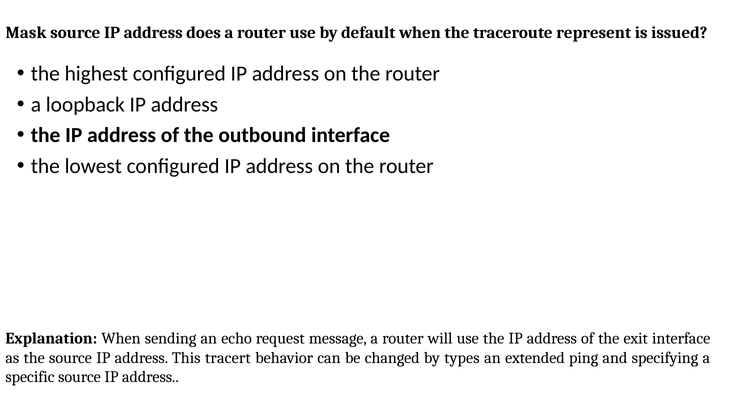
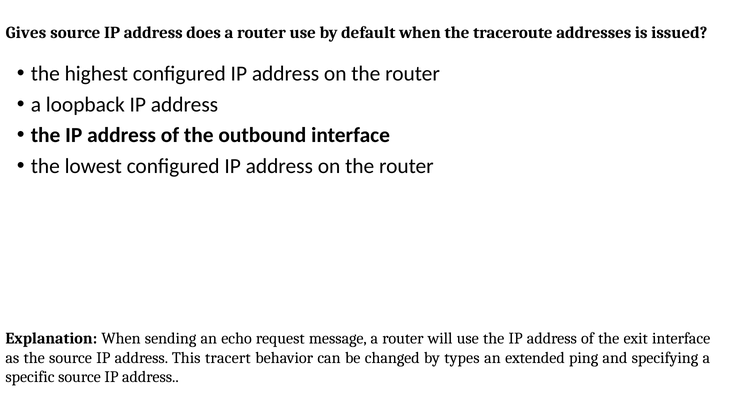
Mask: Mask -> Gives (26, 33)
represent: represent -> addresses (594, 33)
